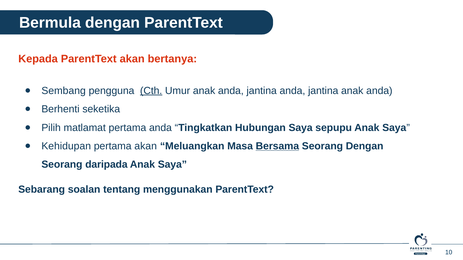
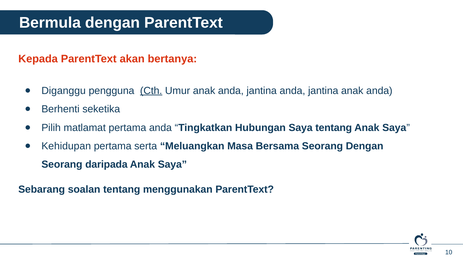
Sembang: Sembang -> Diganggu (64, 91)
Saya sepupu: sepupu -> tentang (334, 128)
pertama akan: akan -> serta (146, 146)
Bersama underline: present -> none (277, 146)
